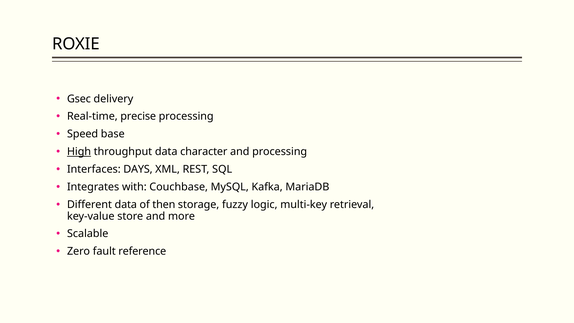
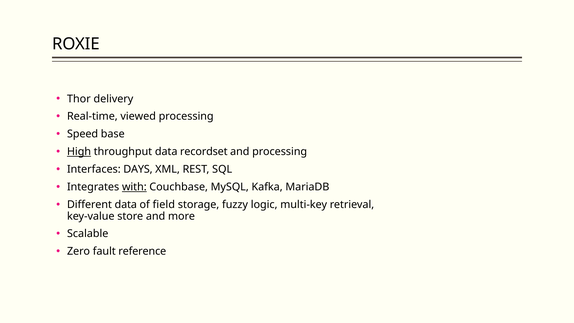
Gsec: Gsec -> Thor (79, 99)
precise: precise -> viewed (138, 116)
character: character -> recordset (204, 152)
with underline: none -> present (134, 187)
then: then -> field (164, 204)
